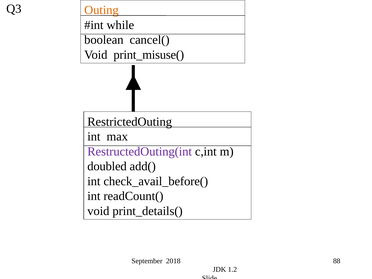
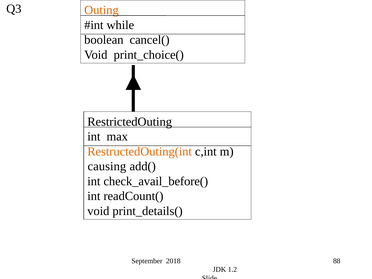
print_misuse(: print_misuse( -> print_choice( (149, 55)
RestructedOuting(int colour: purple -> orange (140, 151)
doubled: doubled -> causing (107, 166)
